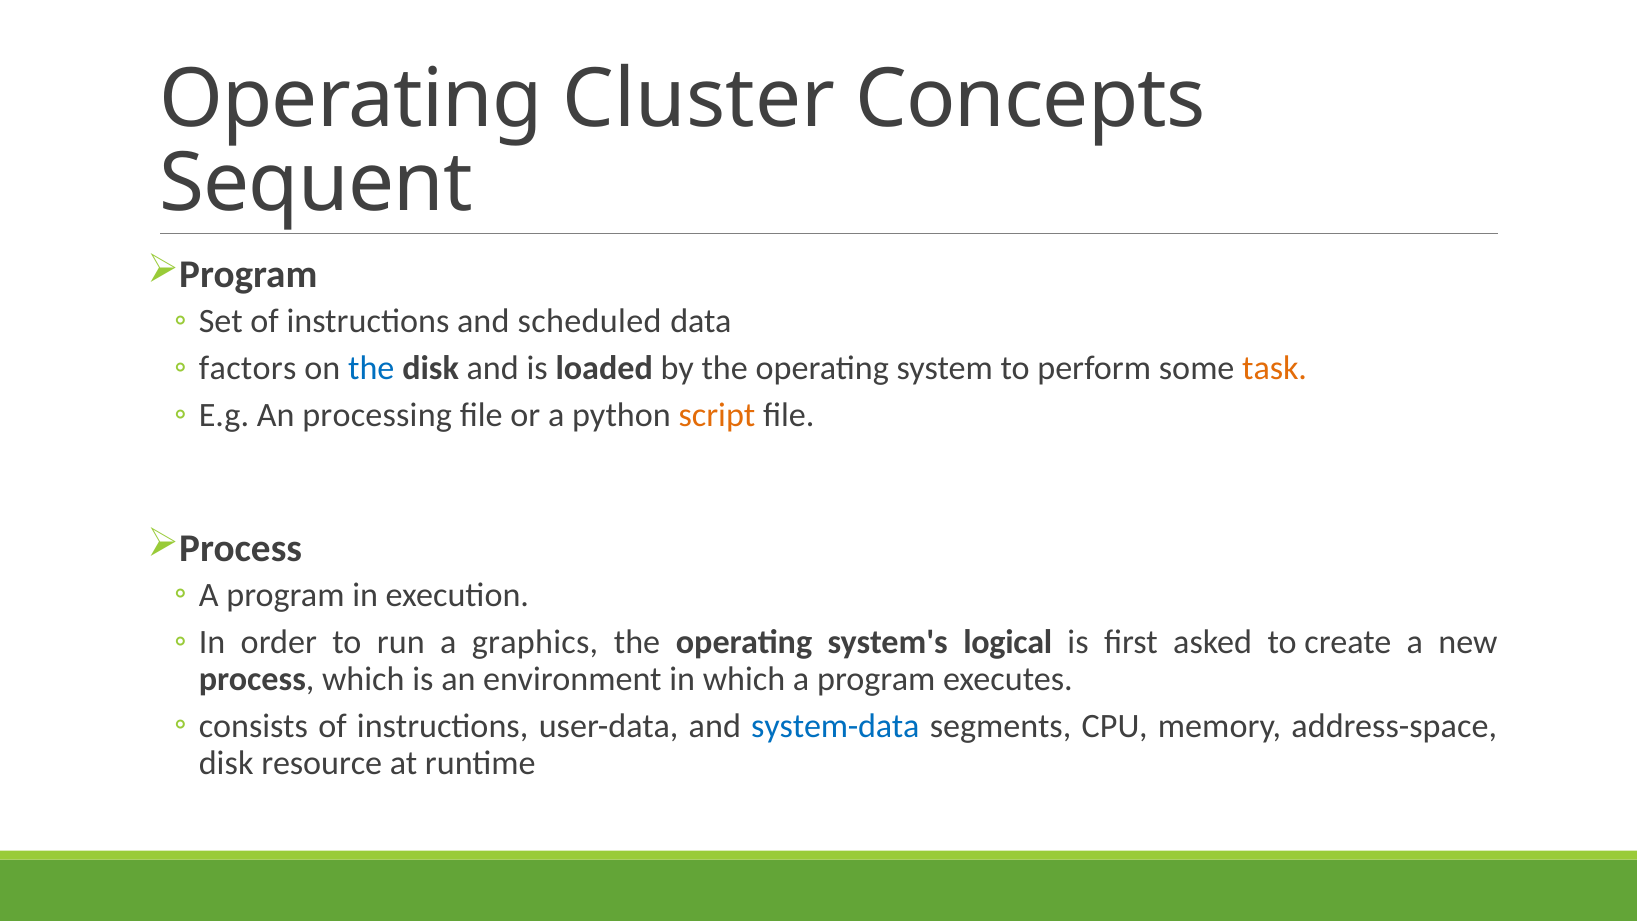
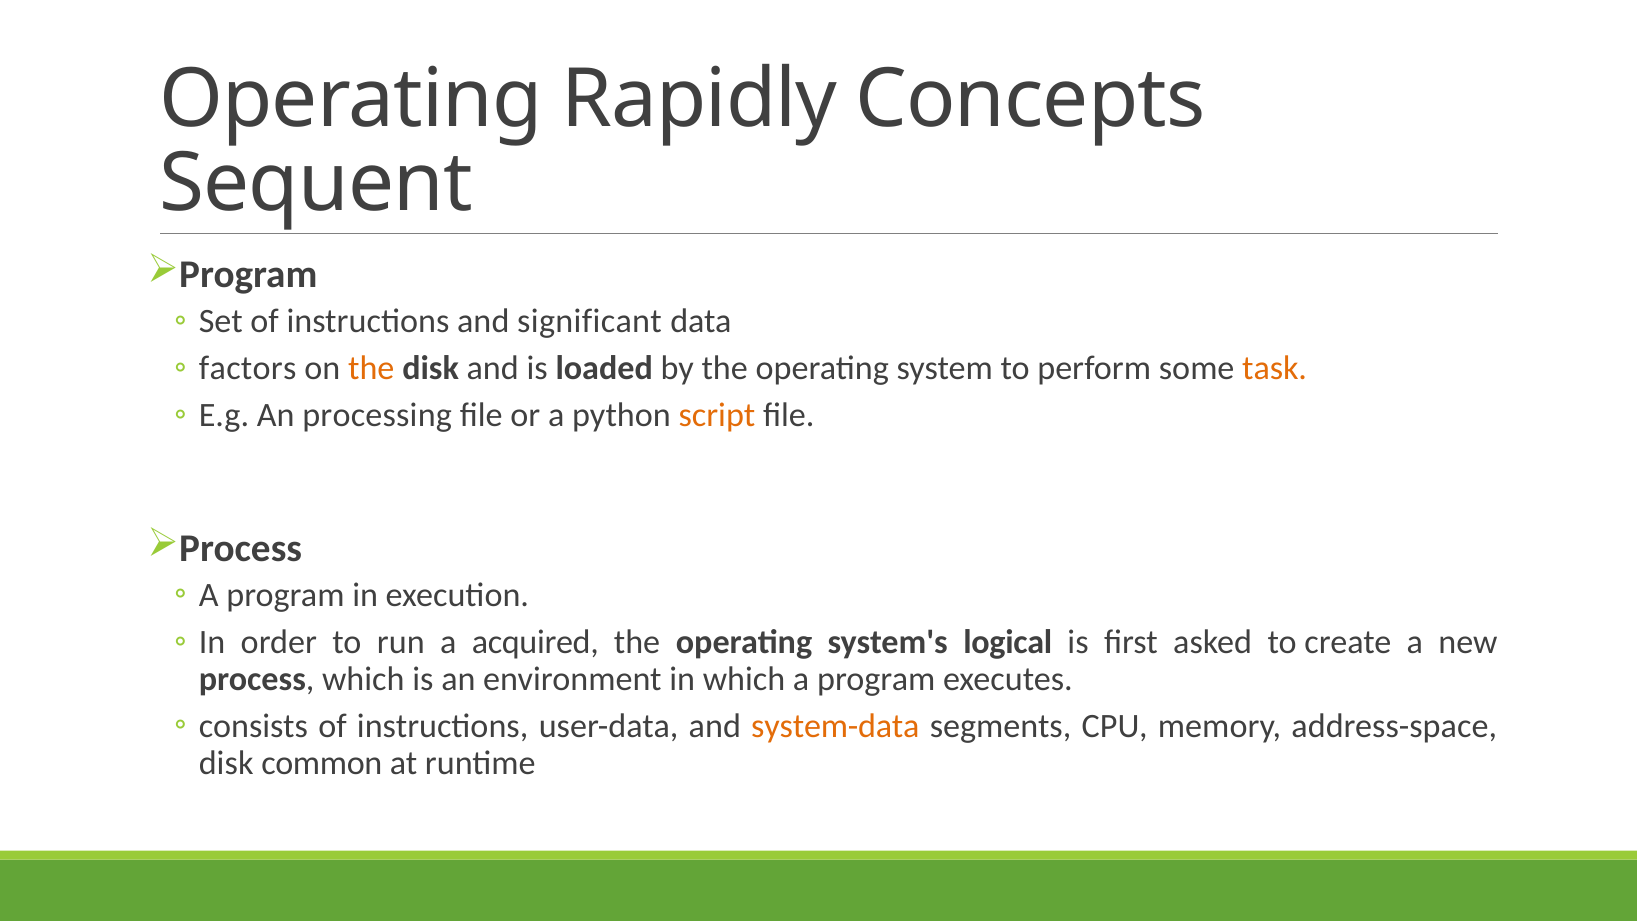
Cluster: Cluster -> Rapidly (699, 100)
scheduled: scheduled -> significant (590, 321)
the colour: blue -> orange (371, 368)
graphics: graphics -> acquired (535, 642)
system-data colour: blue -> orange (835, 726)
resource: resource -> common (322, 763)
